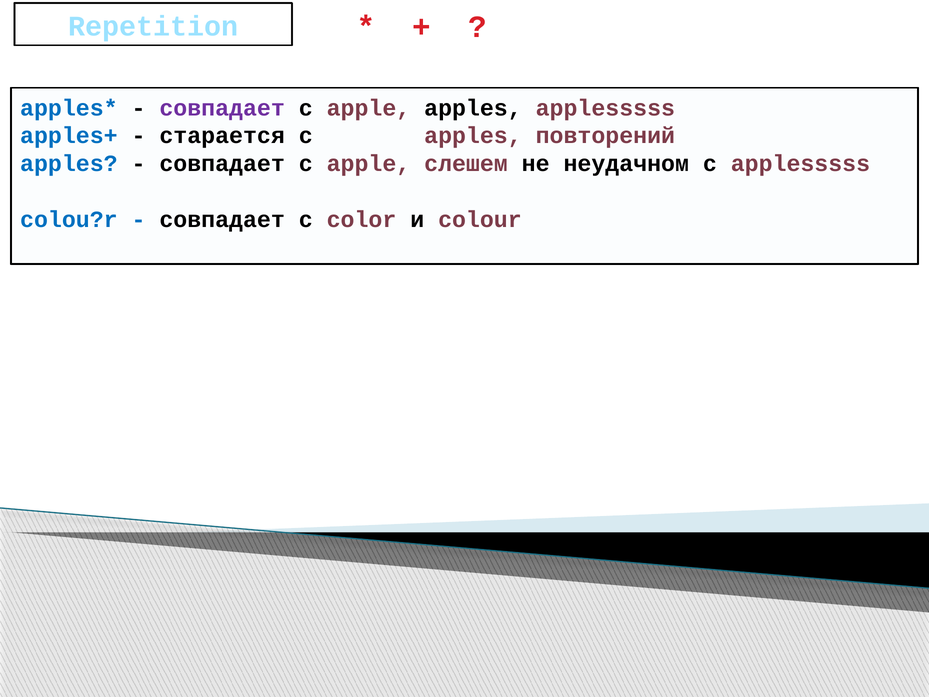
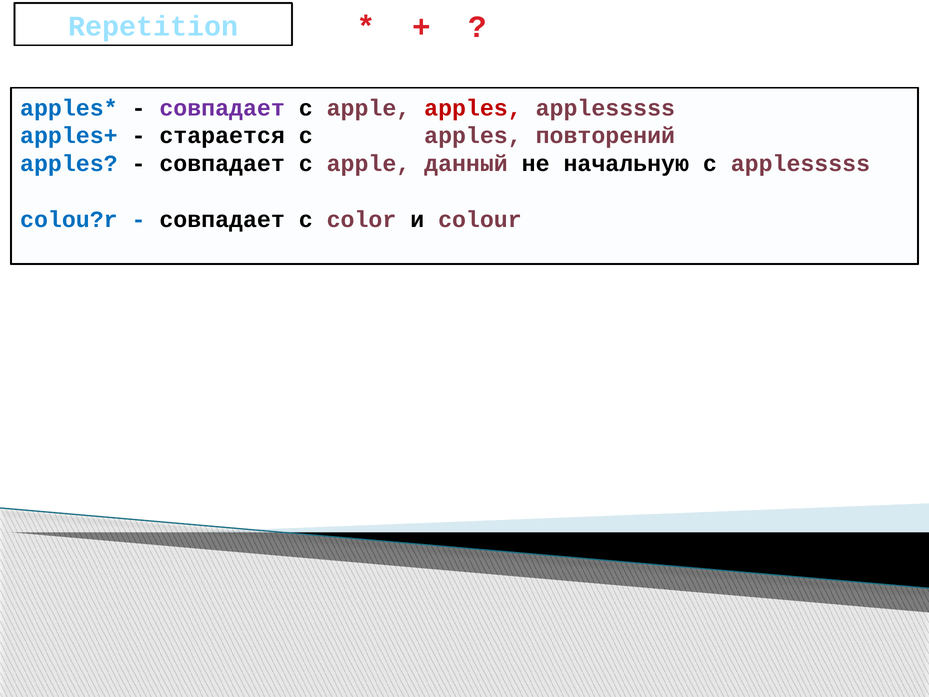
apples colour: black -> red (473, 108)
слешем: слешем -> данный (466, 164)
неудачном: неудачном -> начальную (626, 164)
